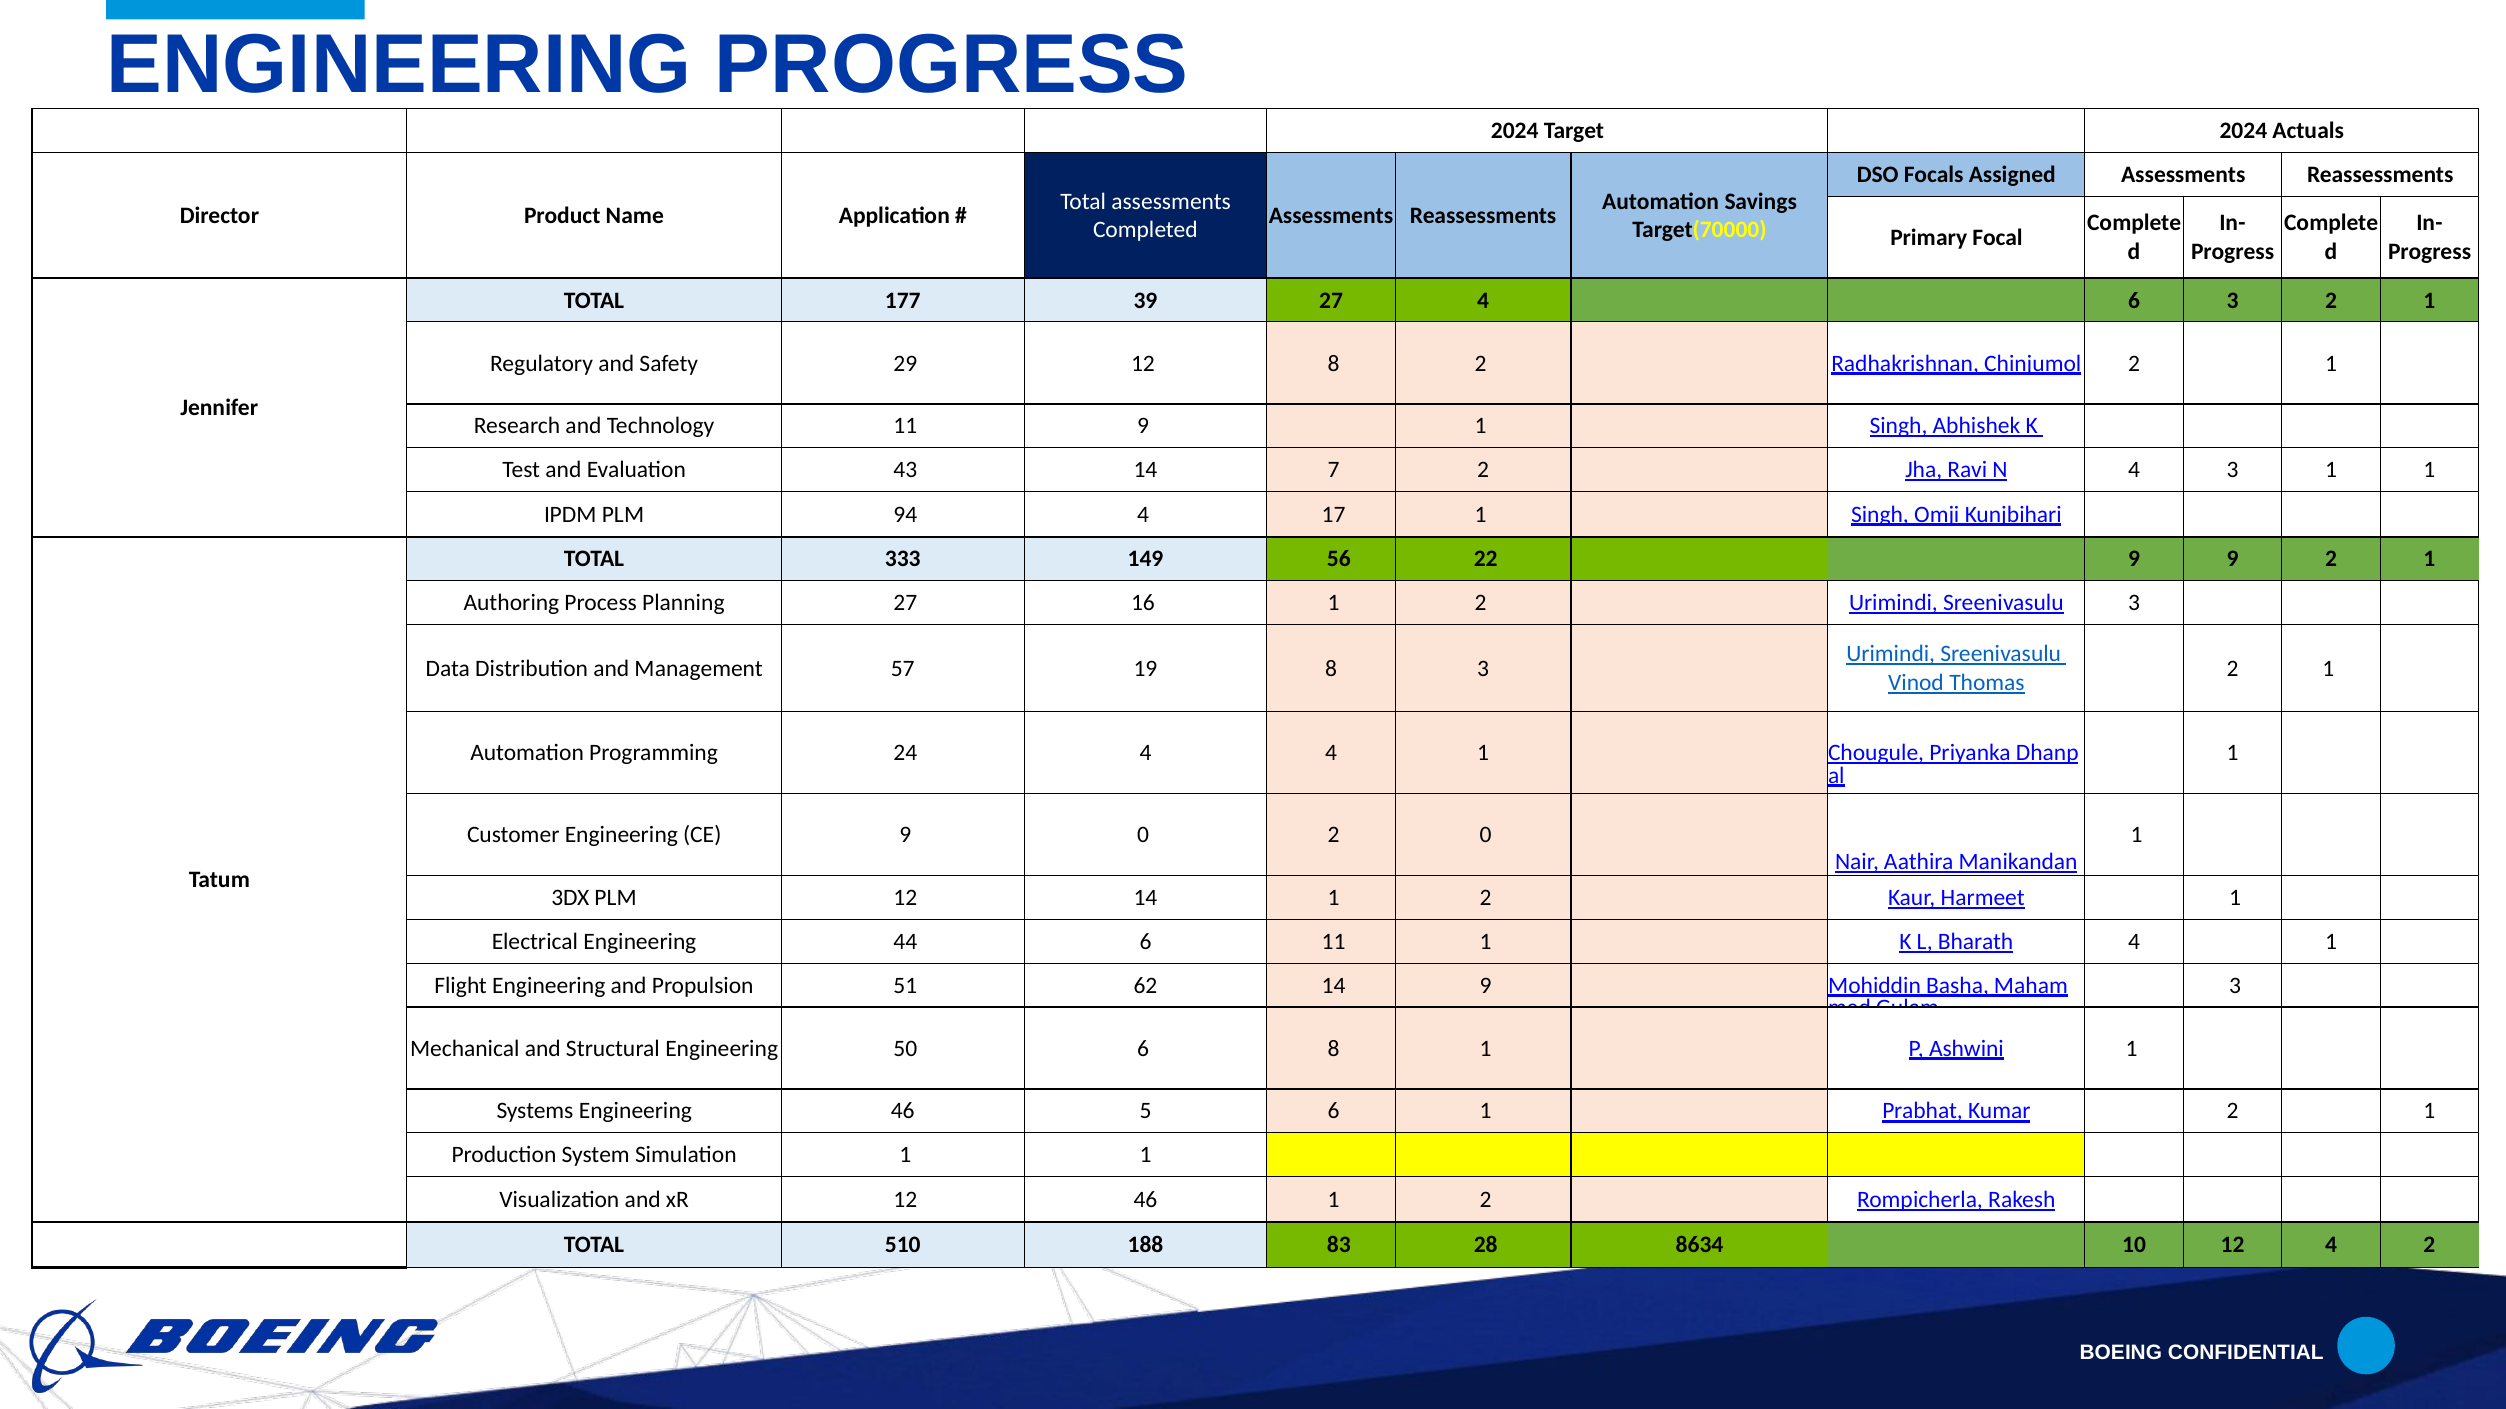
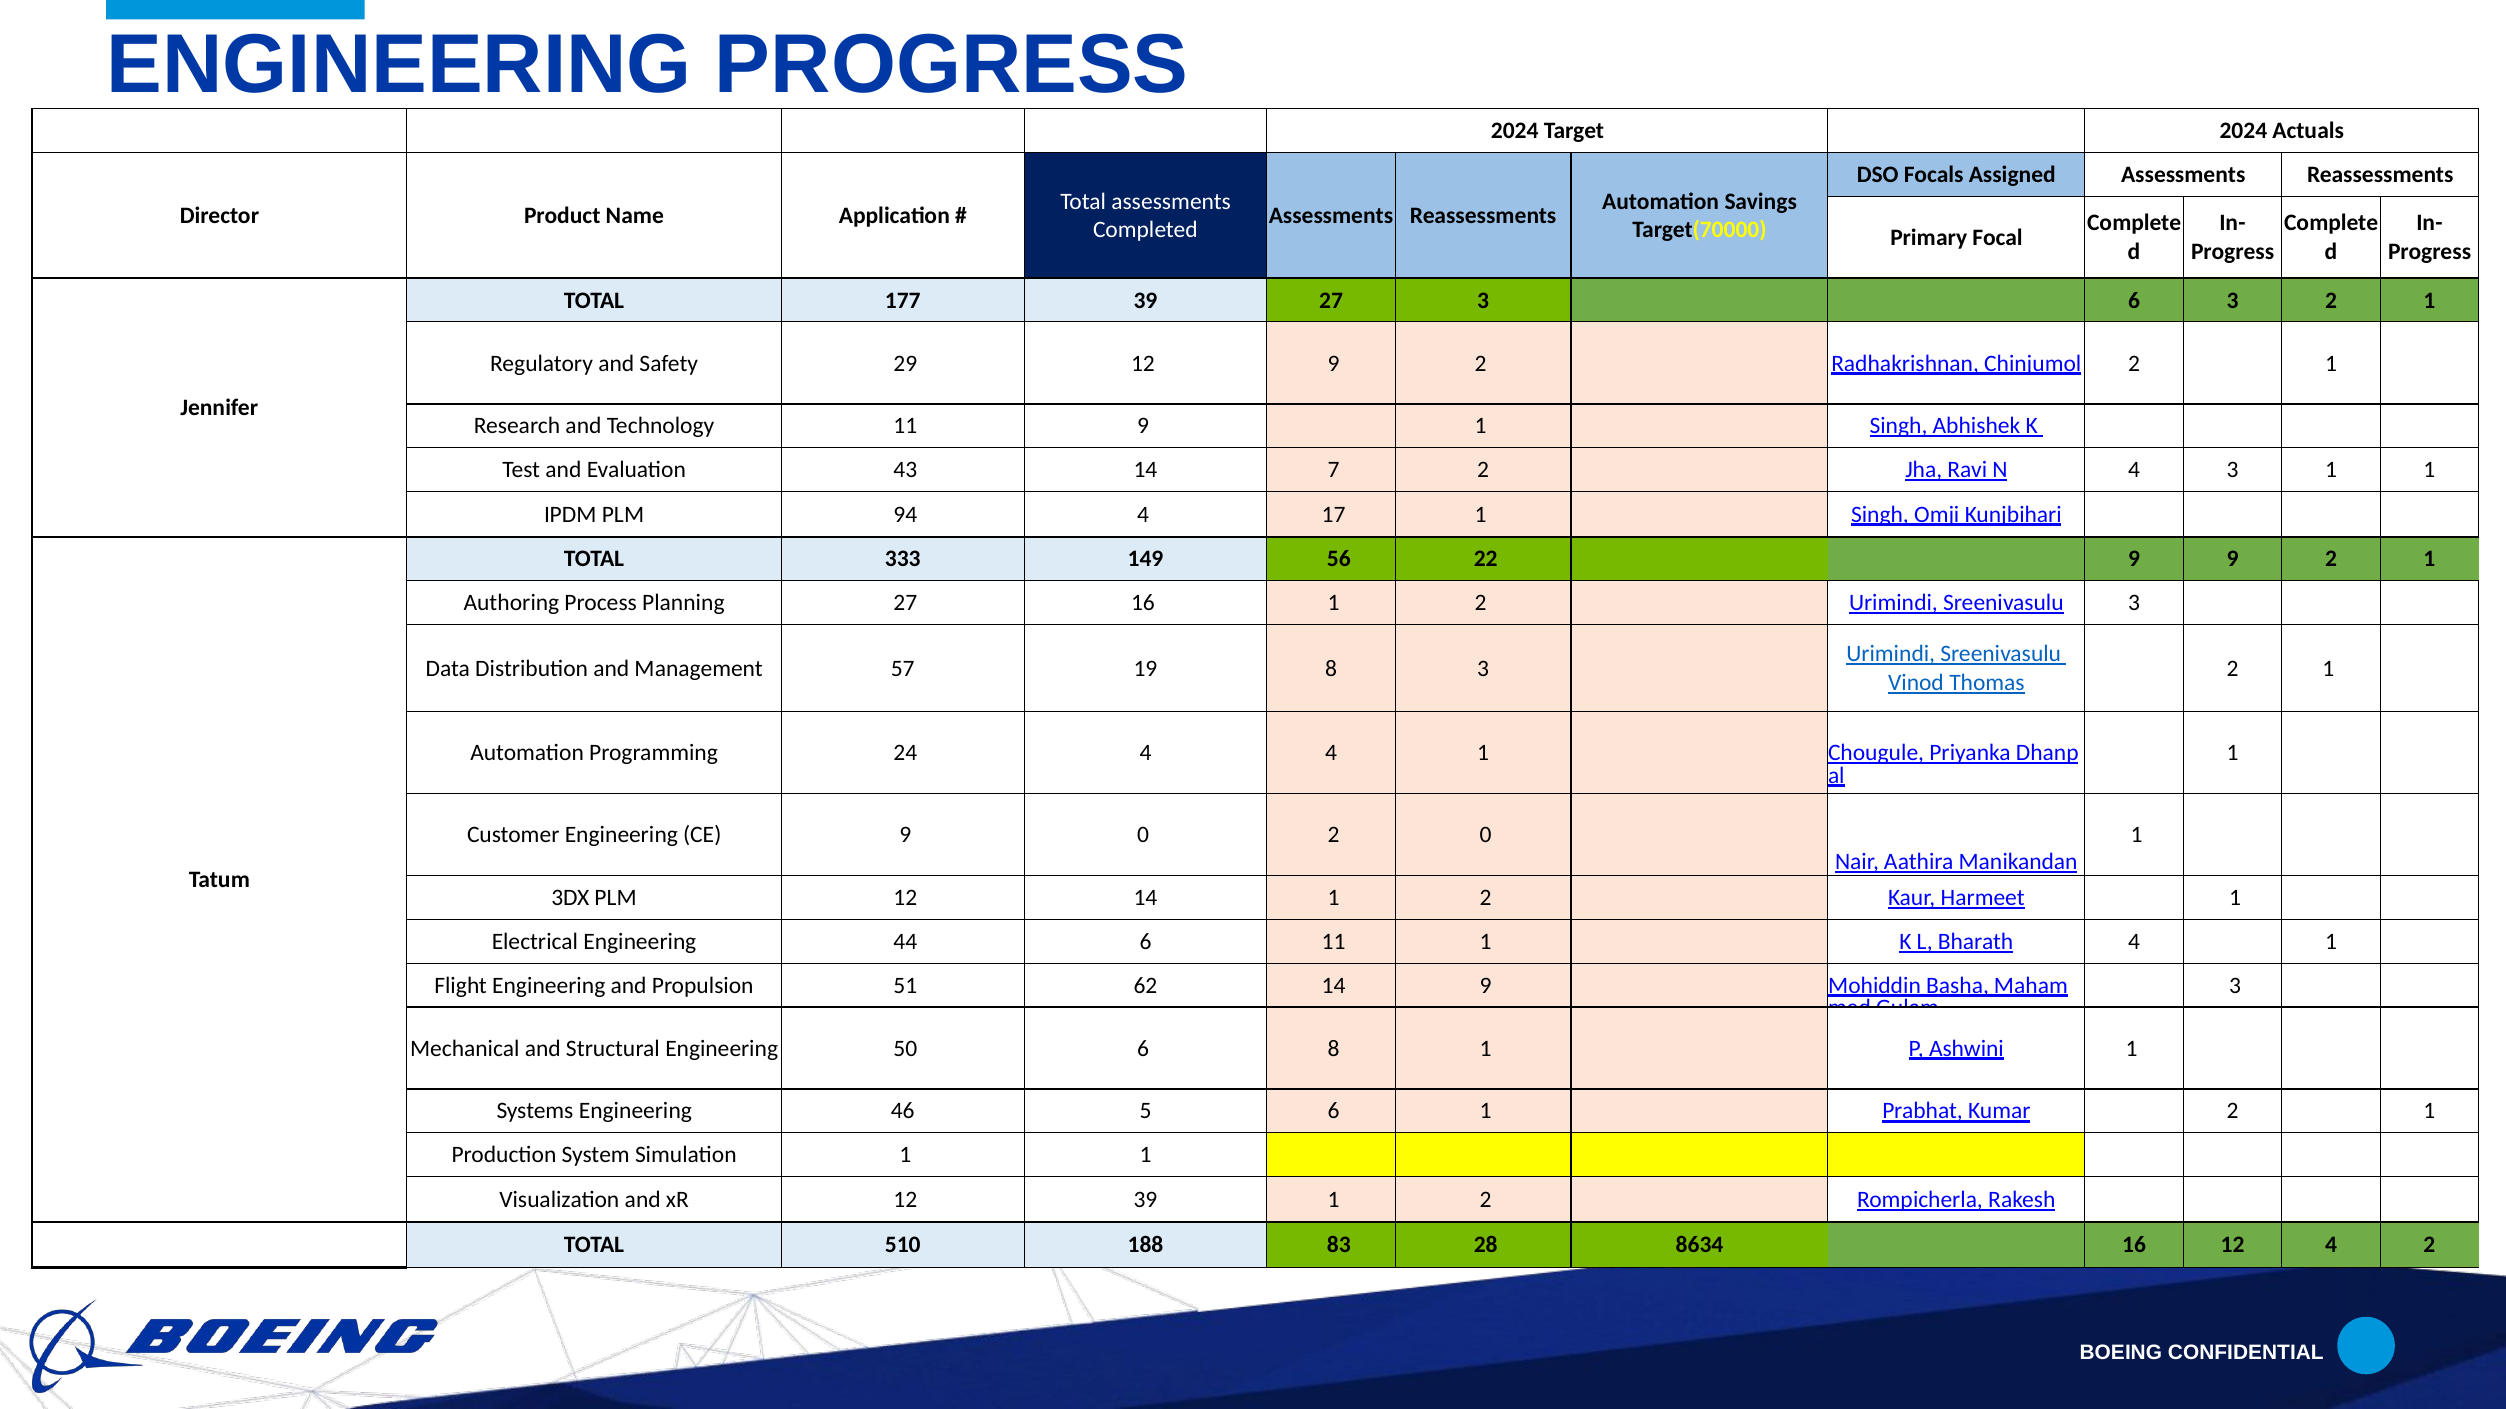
27 4: 4 -> 3 (1483, 300)
12 8: 8 -> 9 (1334, 363)
12 46: 46 -> 39 (1145, 1200)
8634 10: 10 -> 16 (2134, 1246)
